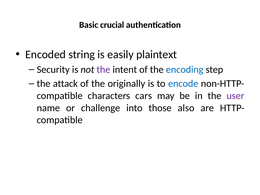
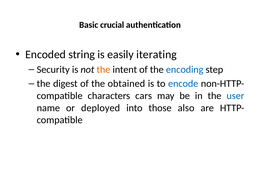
plaintext: plaintext -> iterating (157, 55)
the colour: purple -> orange (103, 69)
attack: attack -> digest (65, 84)
originally: originally -> obtained (126, 84)
user colour: purple -> blue (235, 96)
challenge: challenge -> deployed (101, 108)
